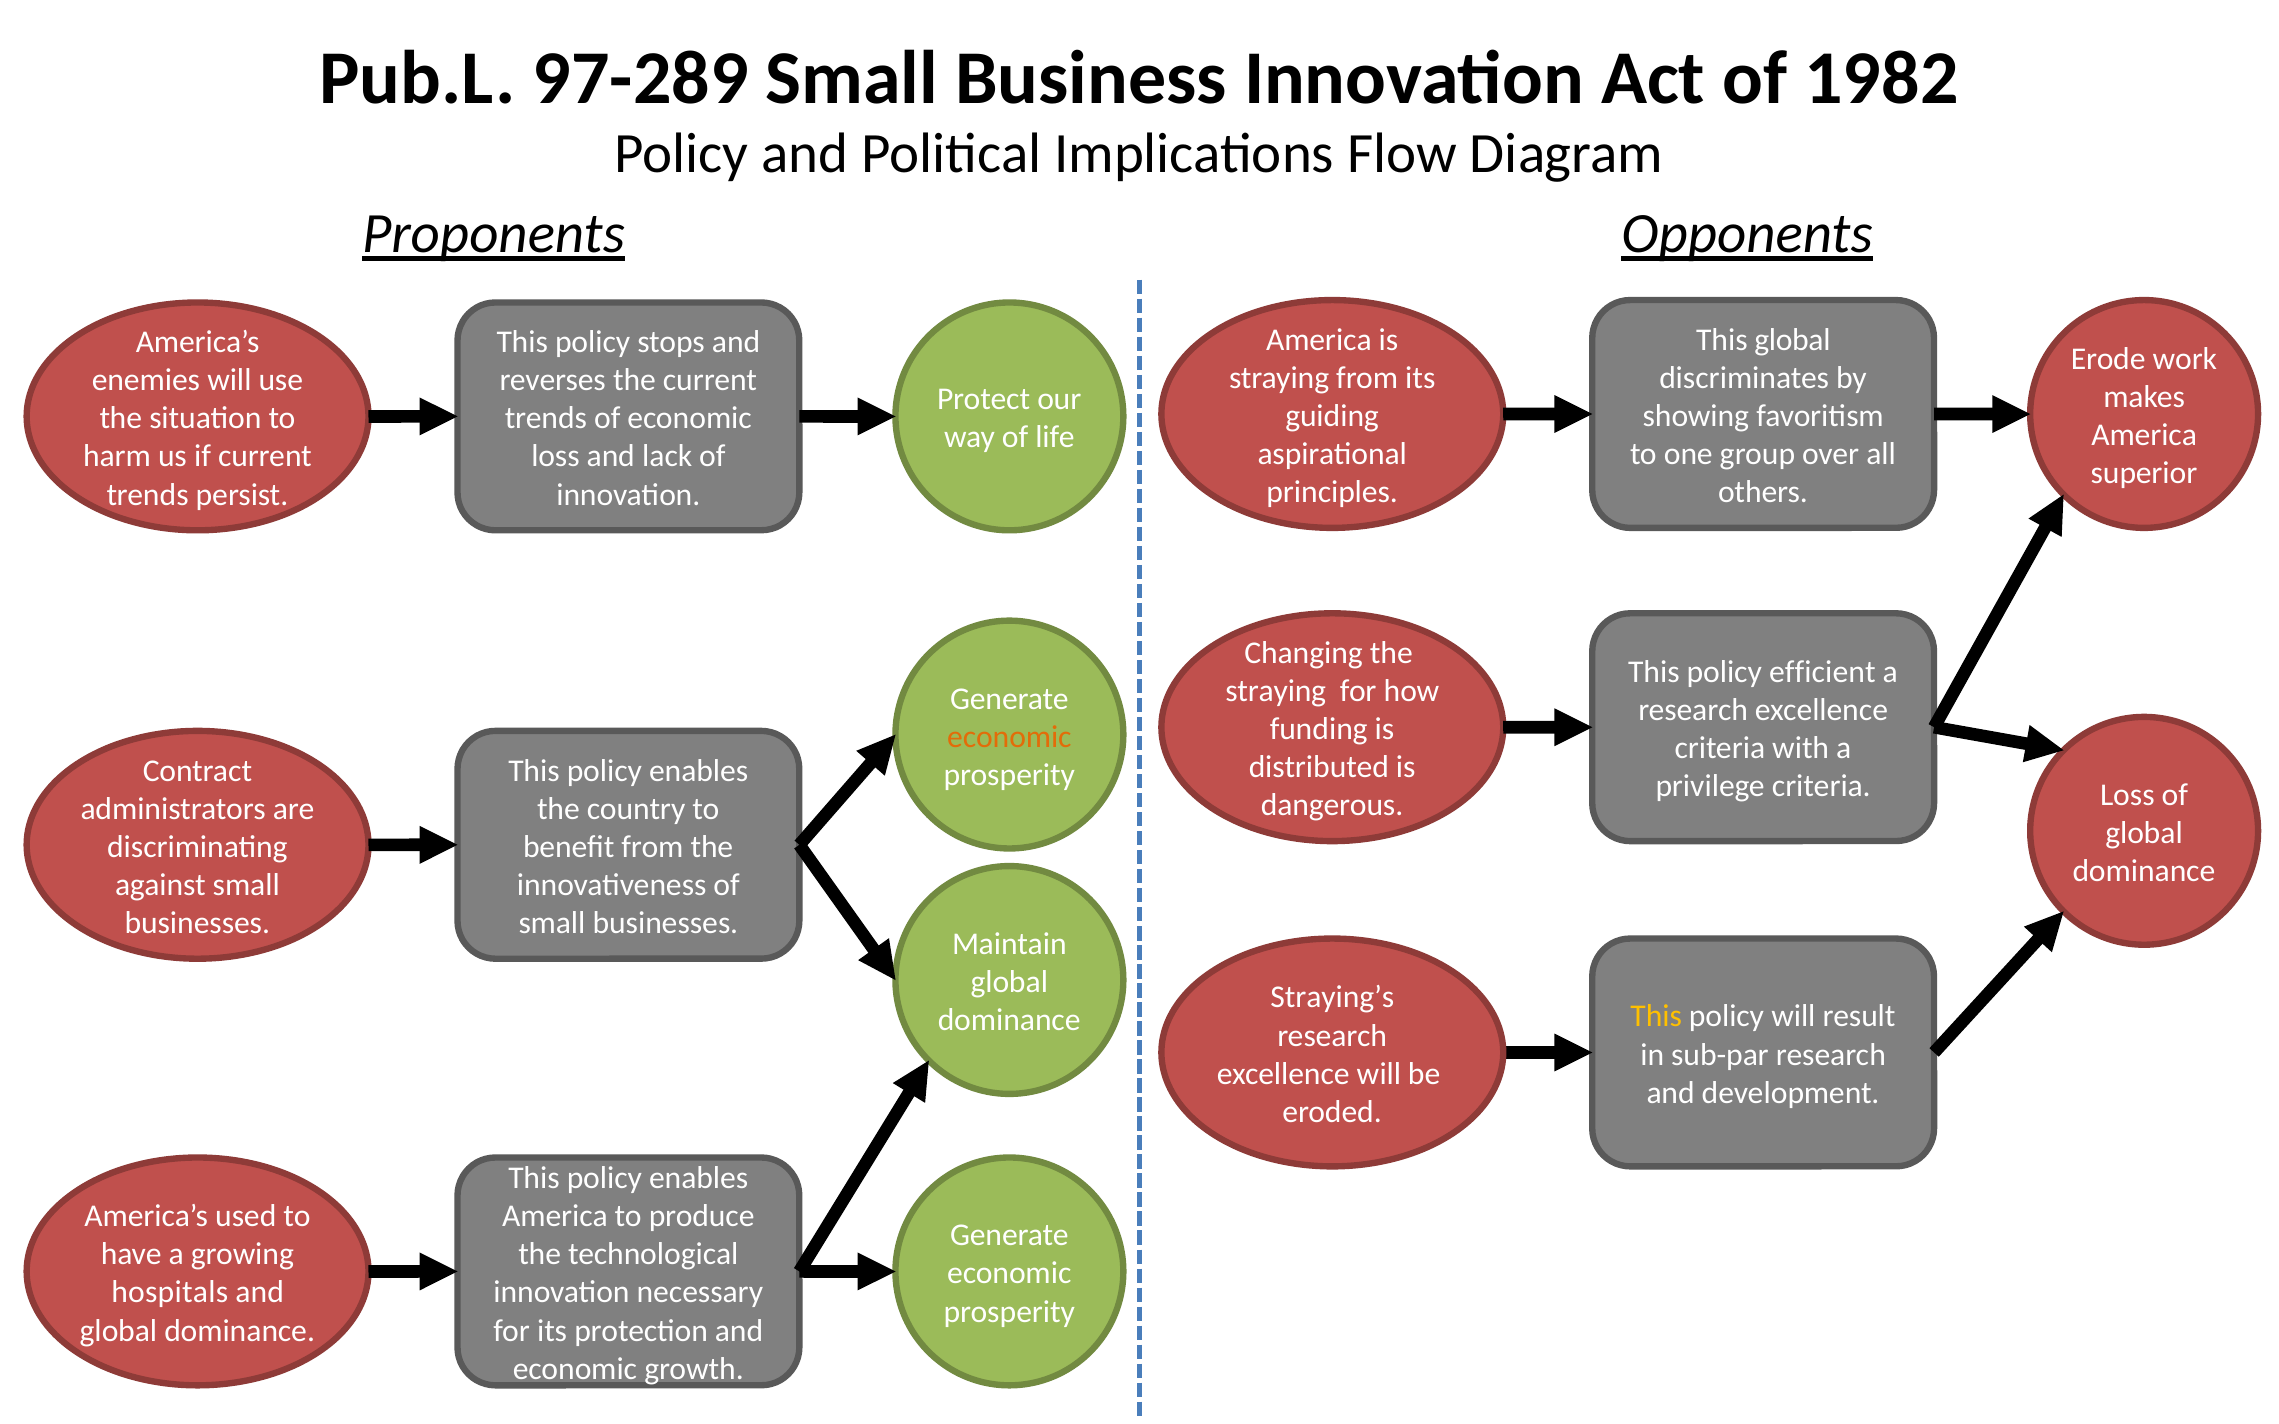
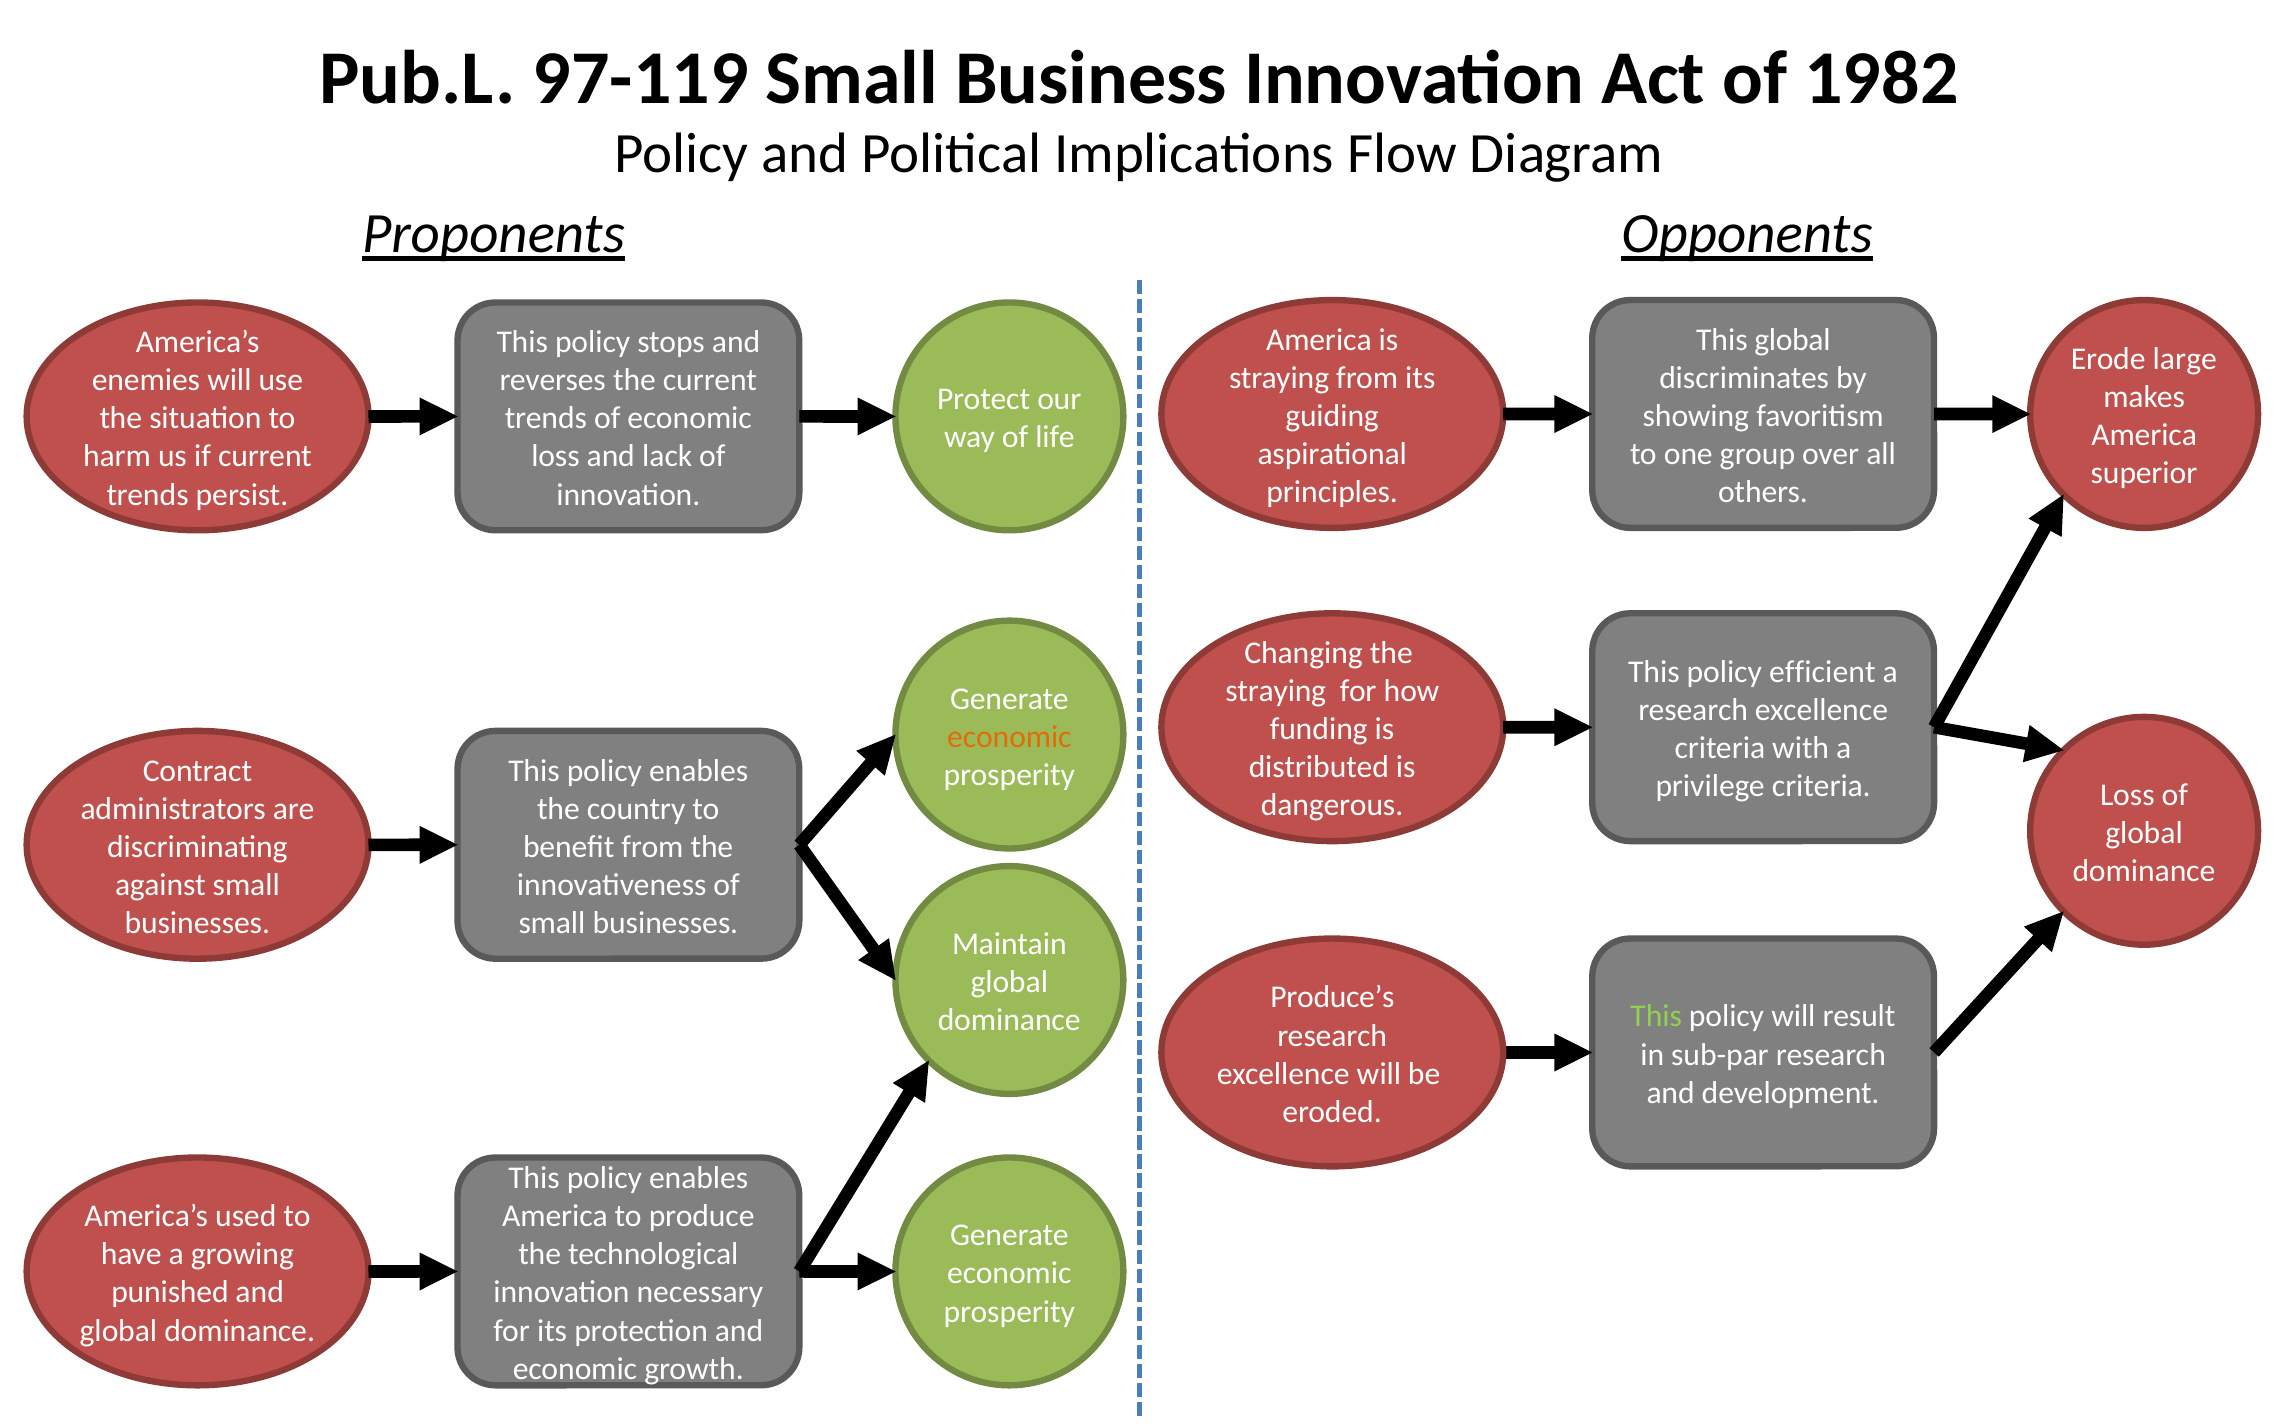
97-289: 97-289 -> 97-119 (641, 78)
work: work -> large (2185, 359)
Straying’s: Straying’s -> Produce’s (1332, 998)
This colour: yellow -> light green (1656, 1017)
hospitals: hospitals -> punished (170, 1293)
